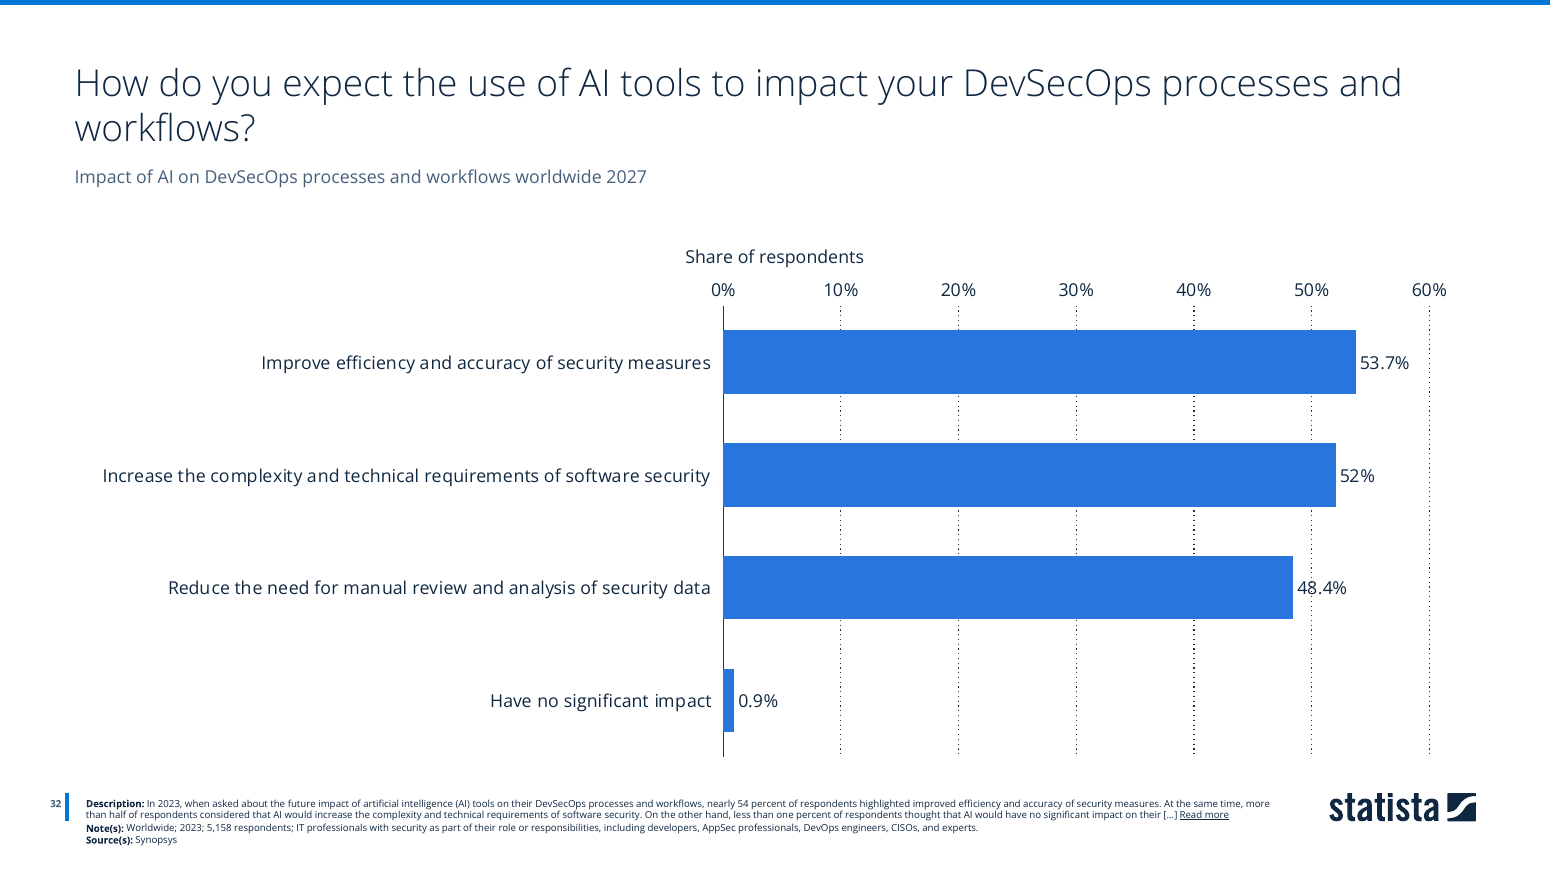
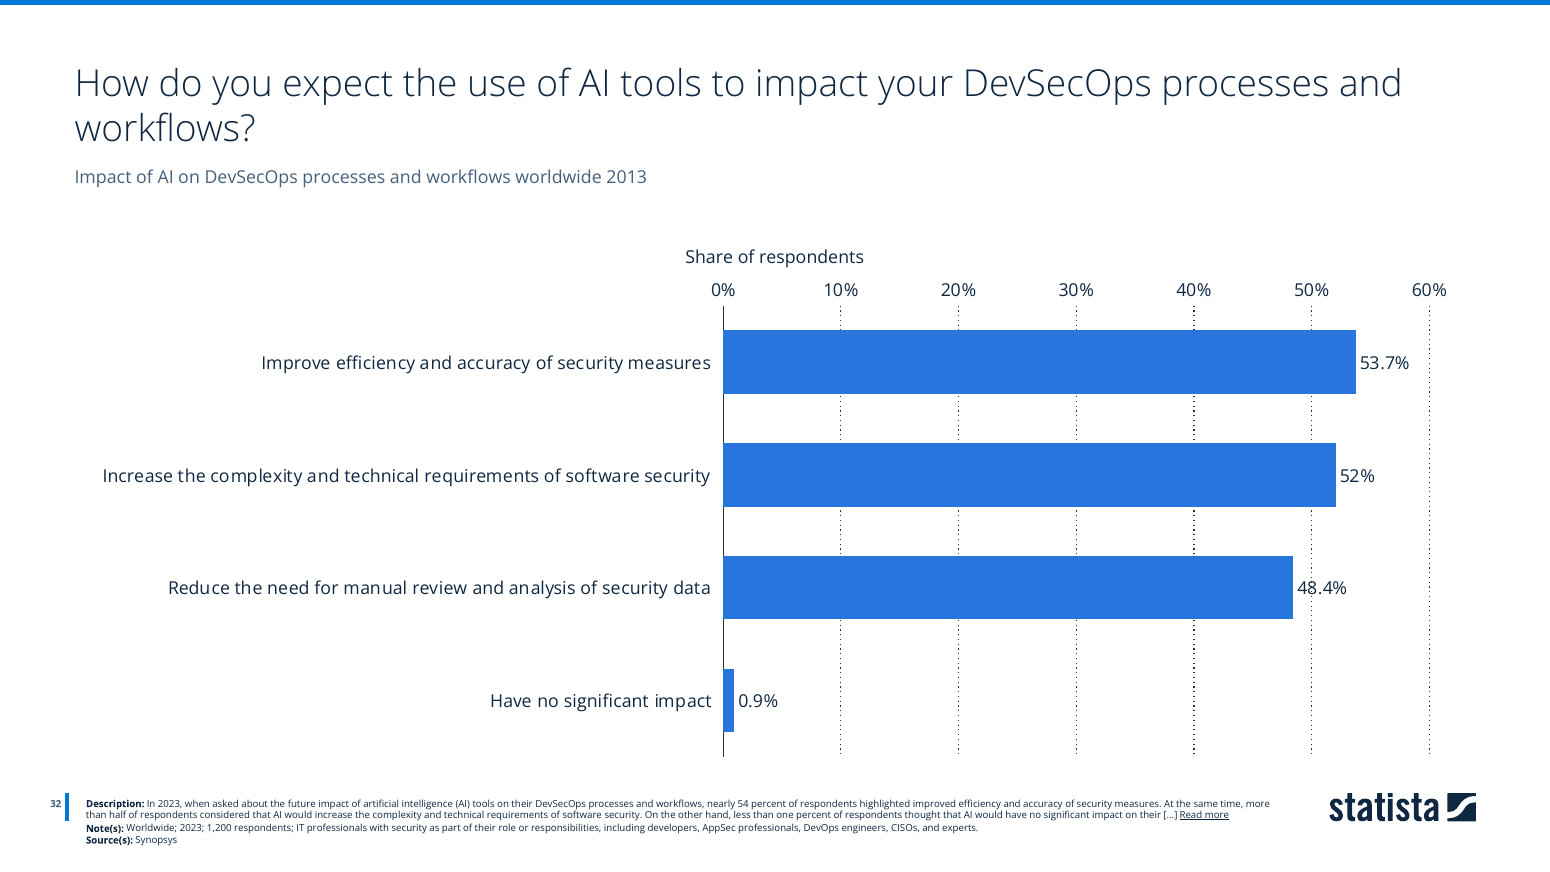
2027: 2027 -> 2013 (627, 178)
5,158: 5,158 -> 1,200 (219, 829)
